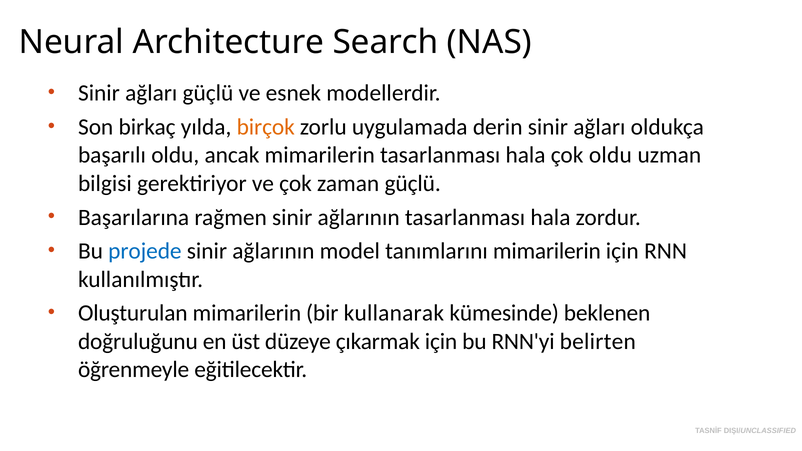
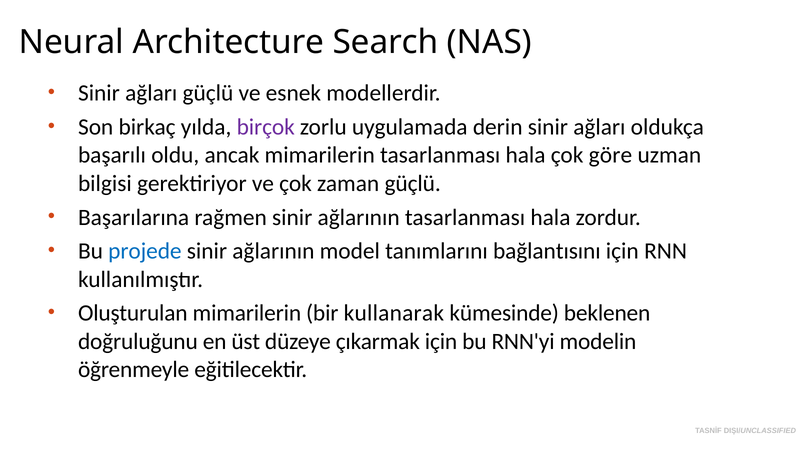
birçok colour: orange -> purple (266, 127)
çok oldu: oldu -> göre (610, 155)
tanımlarını mimarilerin: mimarilerin -> bağlantısını (547, 251)
belirten: belirten -> modelin (598, 341)
